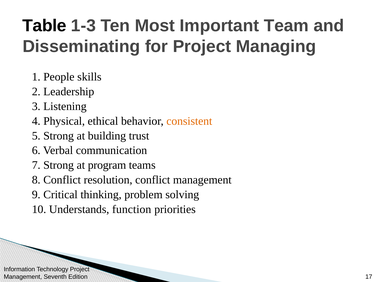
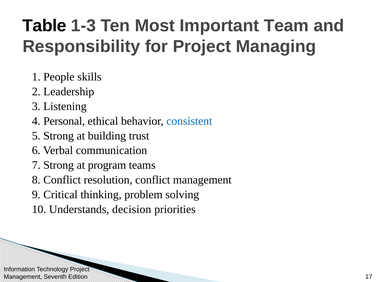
Disseminating: Disseminating -> Responsibility (81, 46)
Physical: Physical -> Personal (64, 121)
consistent colour: orange -> blue (189, 121)
function: function -> decision (132, 209)
